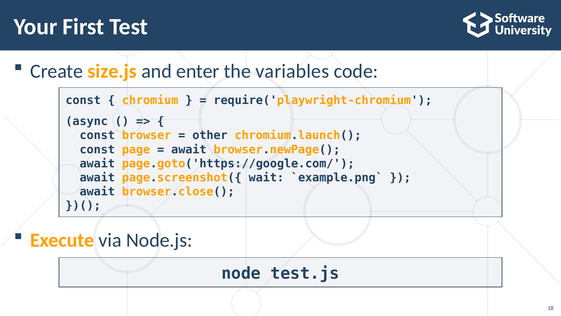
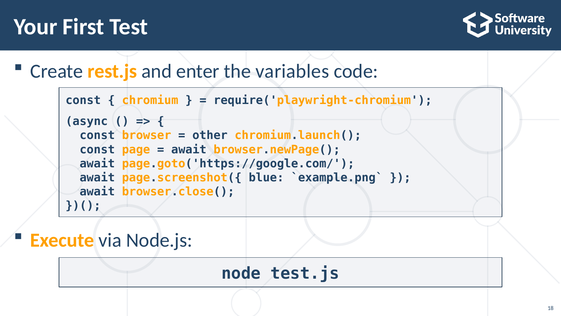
size.js: size.js -> rest.js (112, 71)
wait: wait -> blue (266, 177)
